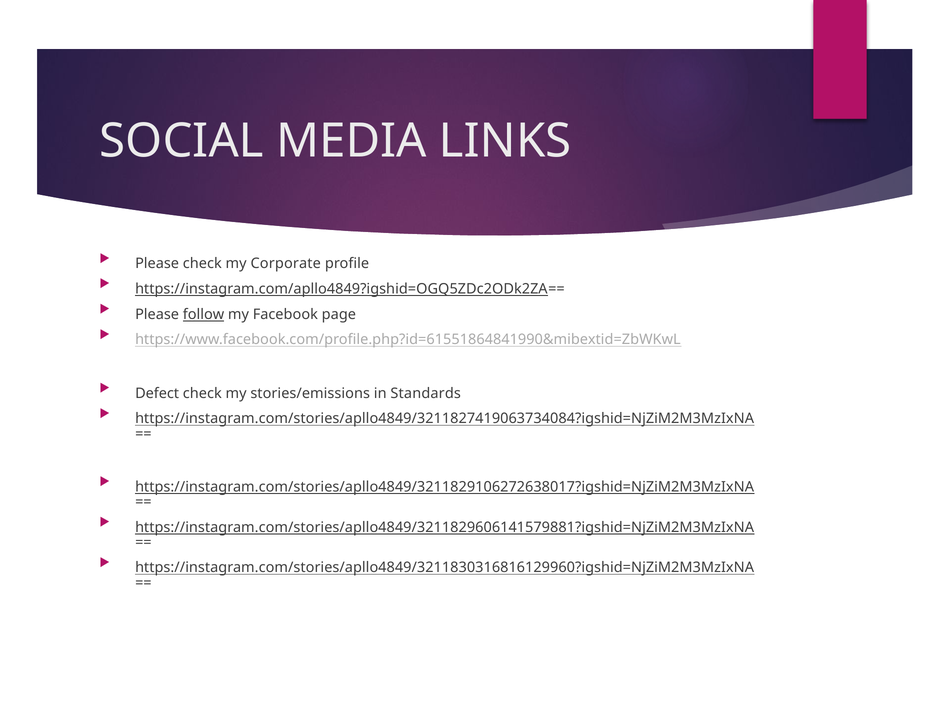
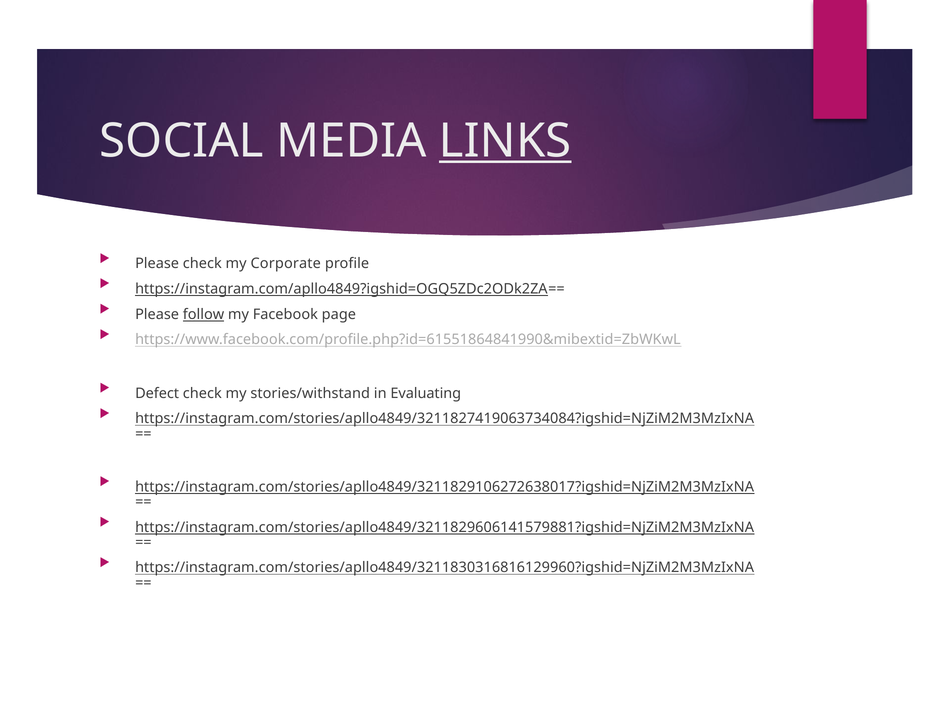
LINKS underline: none -> present (505, 141)
stories/emissions: stories/emissions -> stories/withstand (310, 393)
Standards: Standards -> Evaluating (426, 393)
